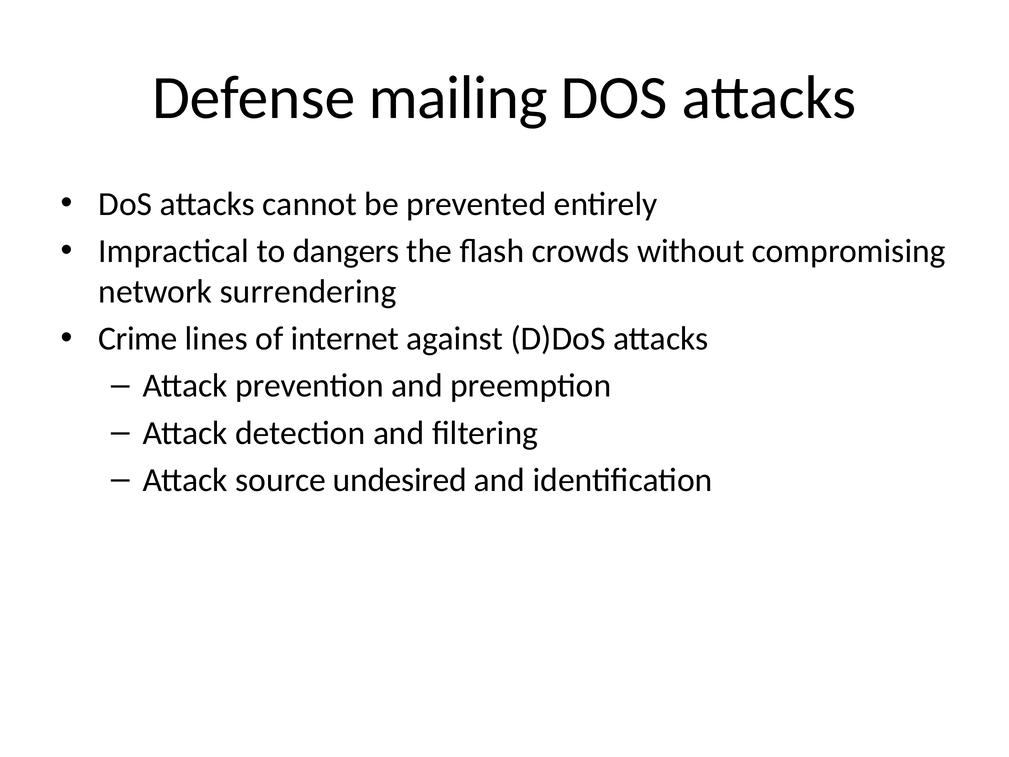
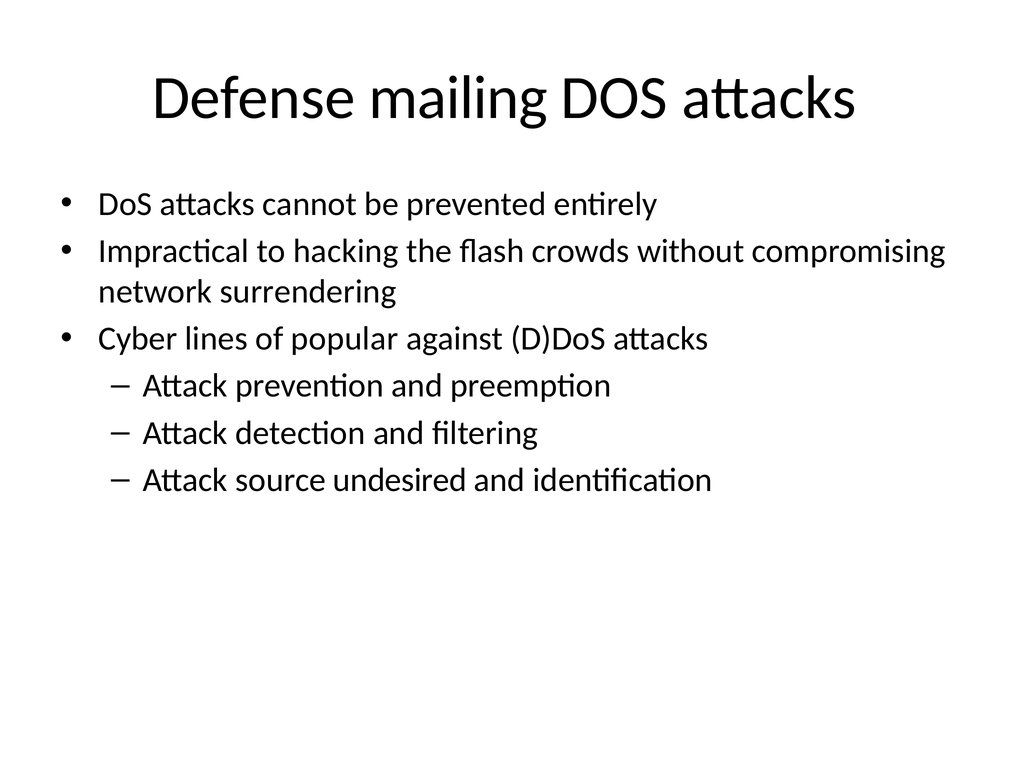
dangers: dangers -> hacking (346, 251)
Crime: Crime -> Cyber (138, 339)
internet: internet -> popular (345, 339)
